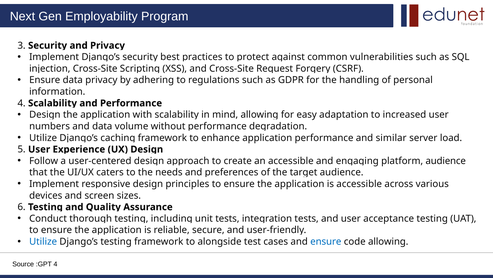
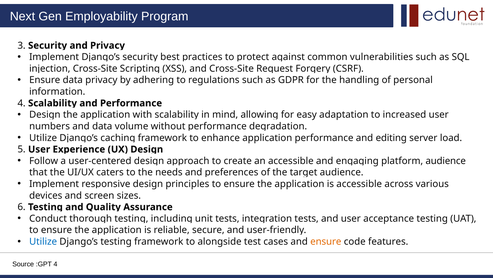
similar: similar -> editing (391, 137)
ensure colour: blue -> orange (326, 241)
code allowing: allowing -> features (388, 241)
